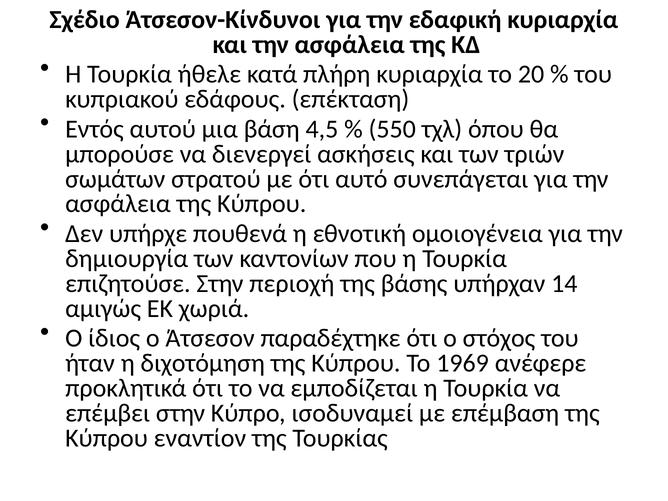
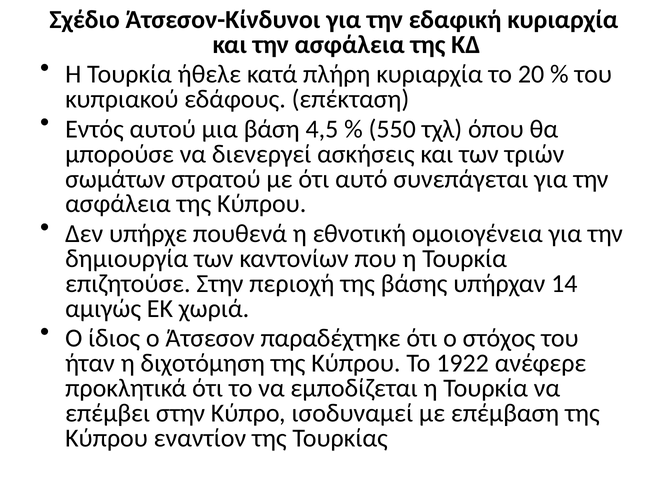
1969: 1969 -> 1922 (463, 363)
